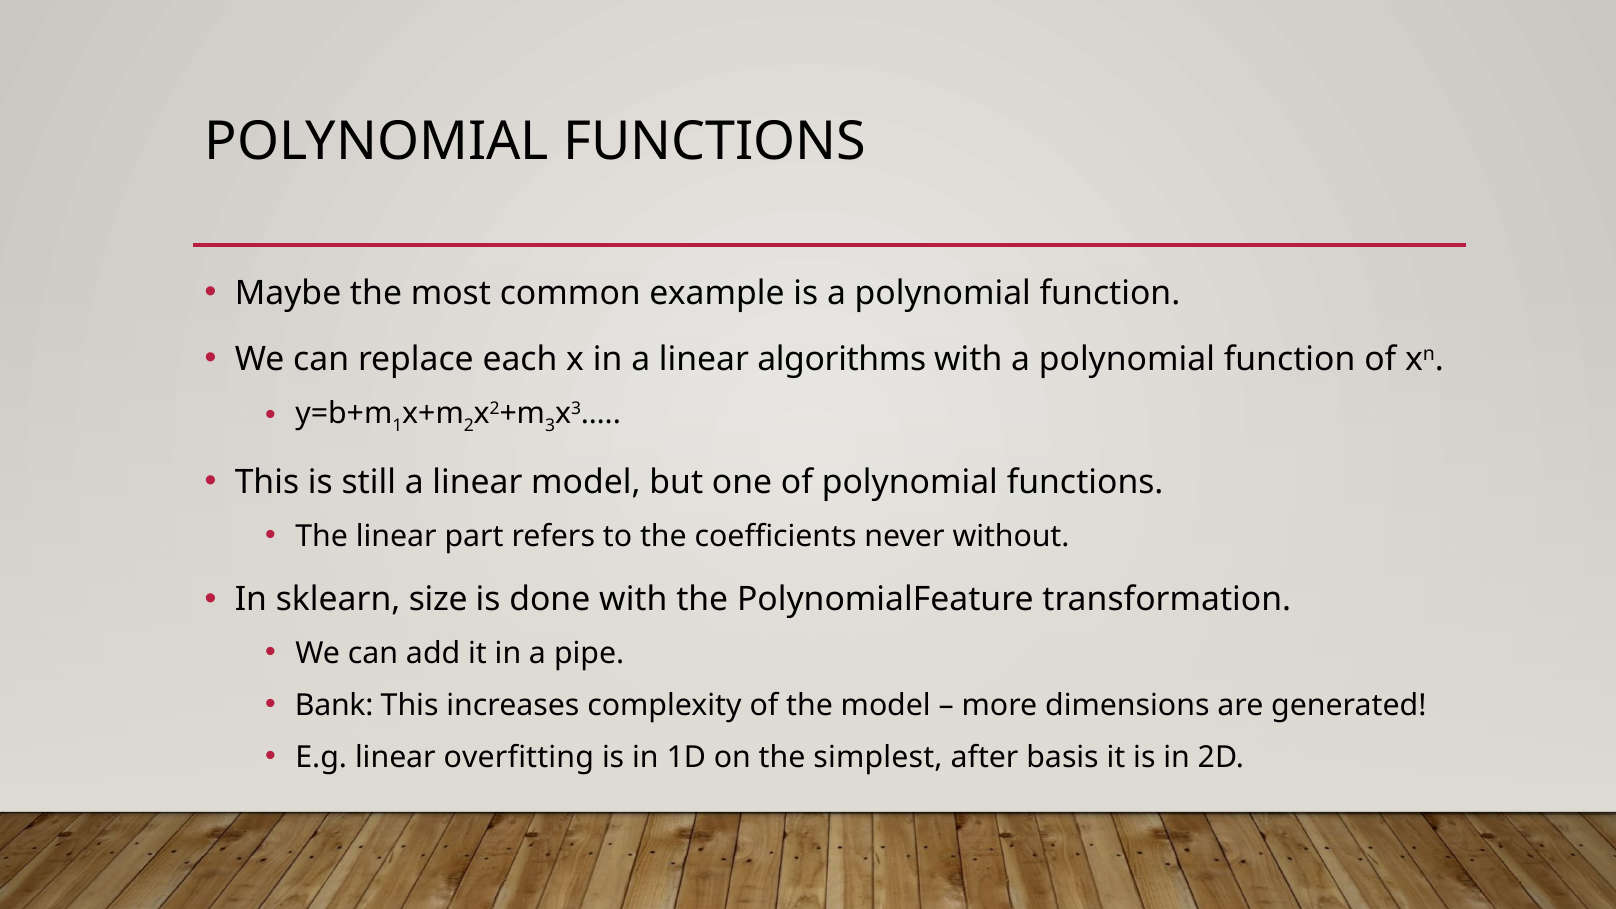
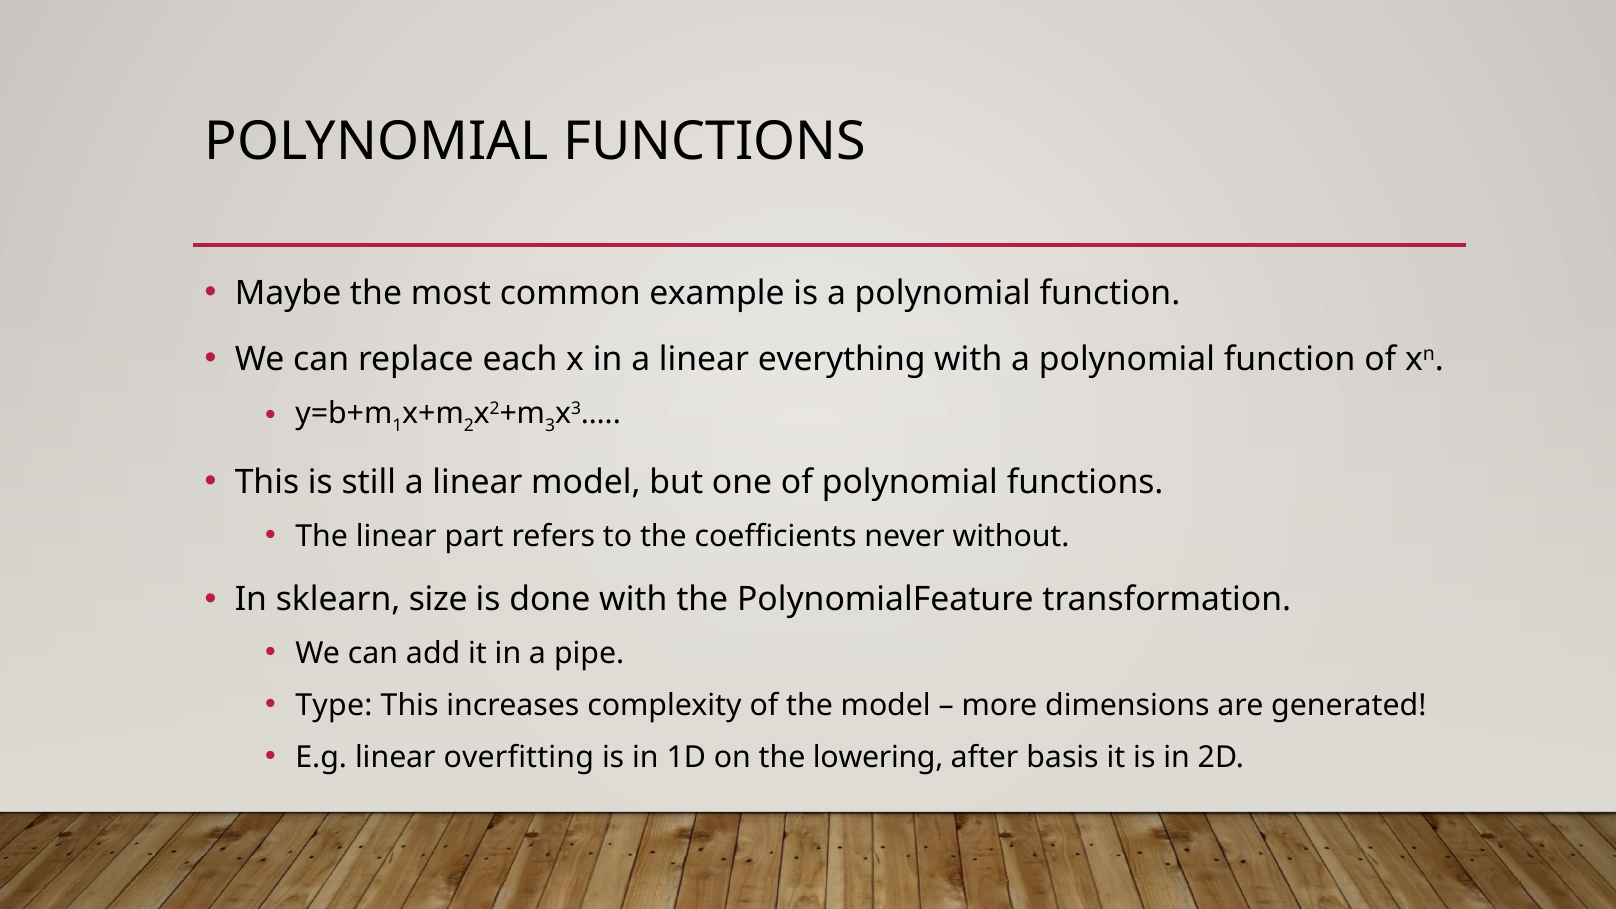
algorithms: algorithms -> everything (842, 359)
Bank: Bank -> Type (334, 706)
simplest: simplest -> lowering (878, 758)
